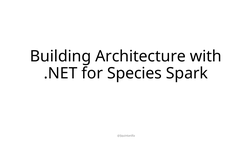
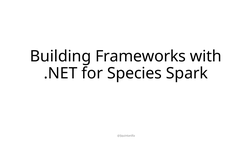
Architecture: Architecture -> Frameworks (141, 56)
